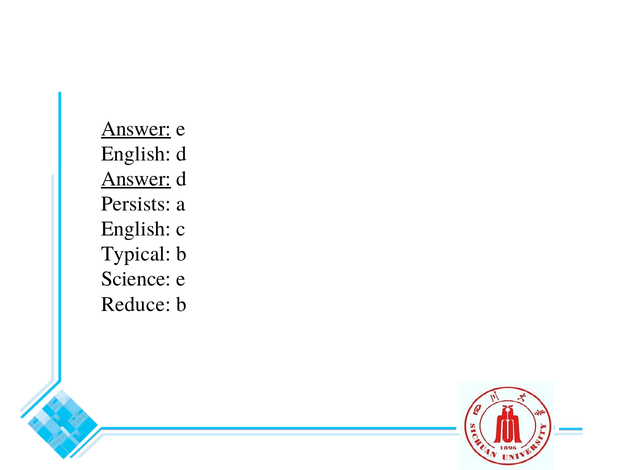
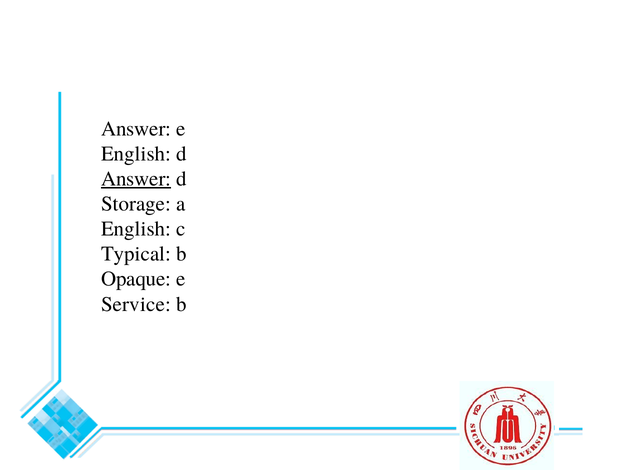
Answer underline: present -> none (136, 129)
Persists: Persists -> Storage (136, 204)
Science: Science -> Opaque (136, 279)
Reduce: Reduce -> Service (136, 304)
